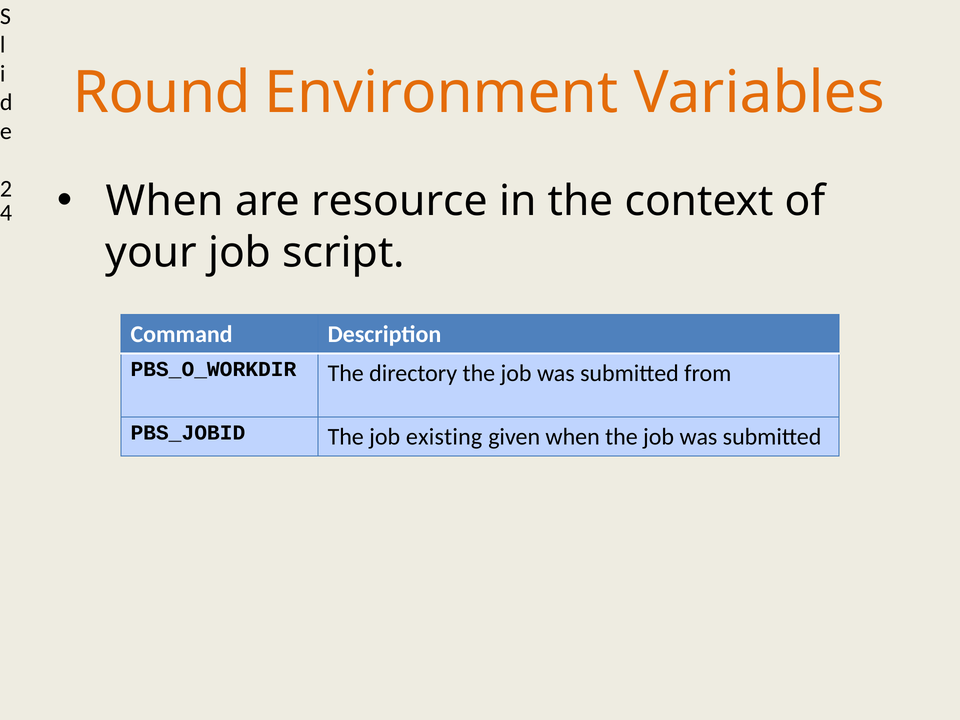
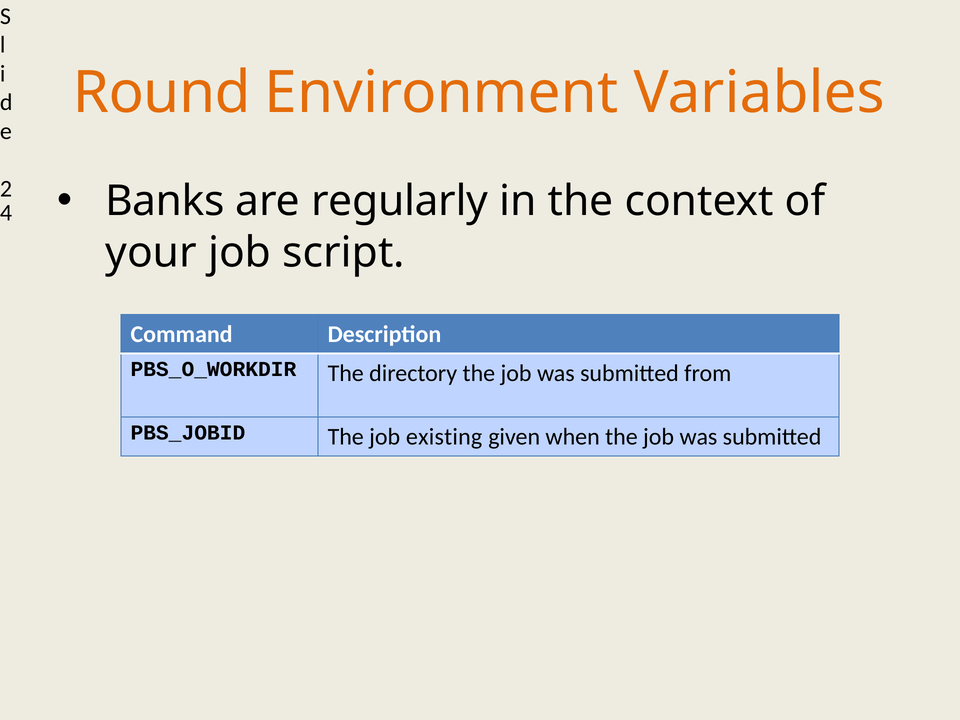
When: When -> Banks (165, 201)
resource: resource -> regularly (400, 201)
